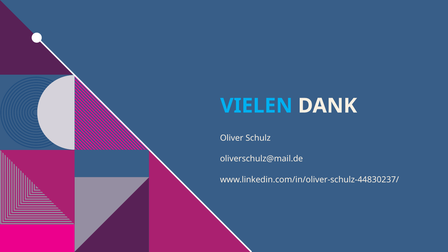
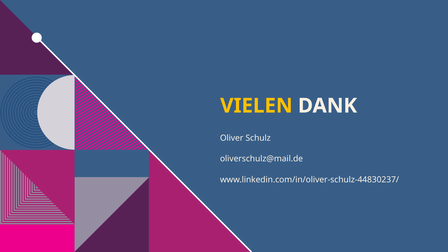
VIELEN colour: light blue -> yellow (256, 106)
